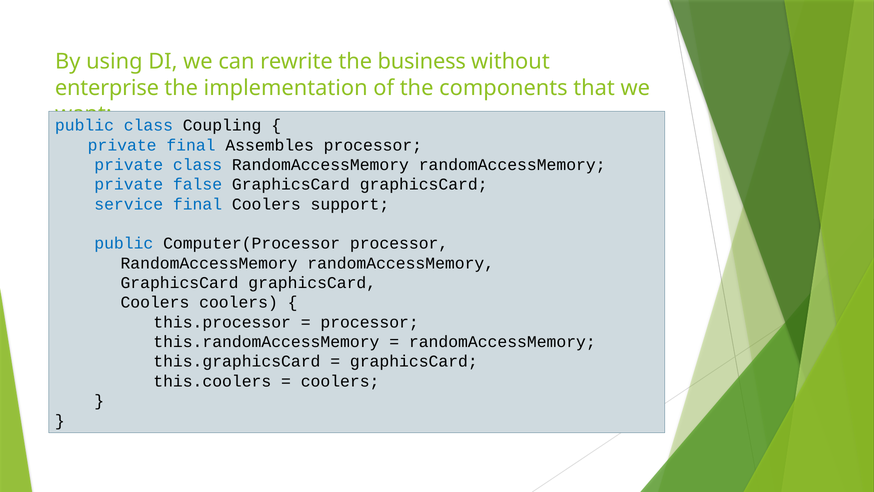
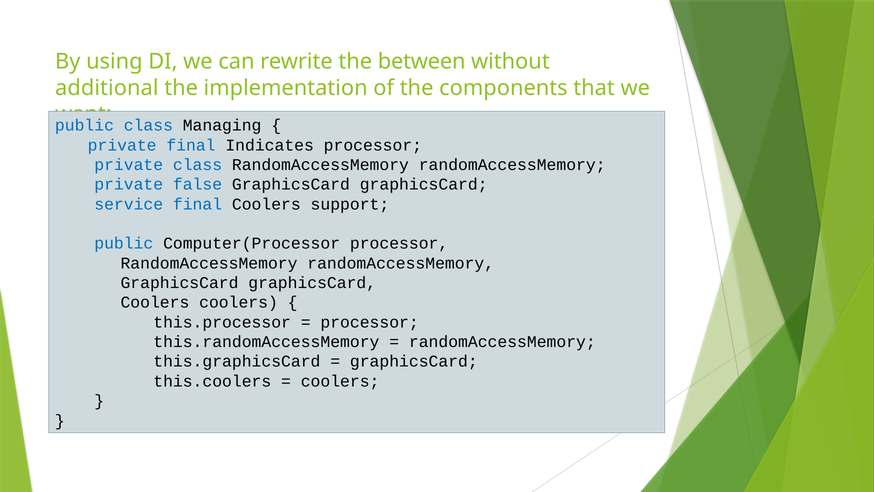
business: business -> between (422, 62)
enterprise: enterprise -> additional (107, 88)
Coupling: Coupling -> Managing (222, 125)
Assembles: Assembles -> Indicates (270, 145)
